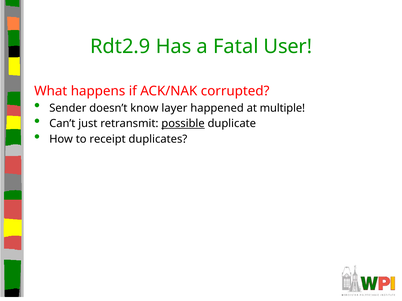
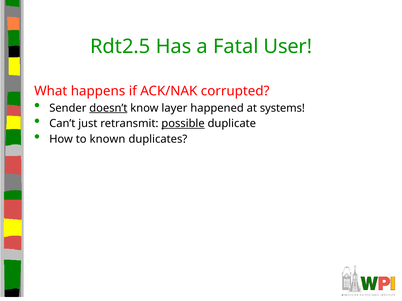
Rdt2.9: Rdt2.9 -> Rdt2.5 (120, 47)
doesn’t underline: none -> present (108, 108)
multiple: multiple -> systems (282, 108)
receipt: receipt -> known (107, 139)
